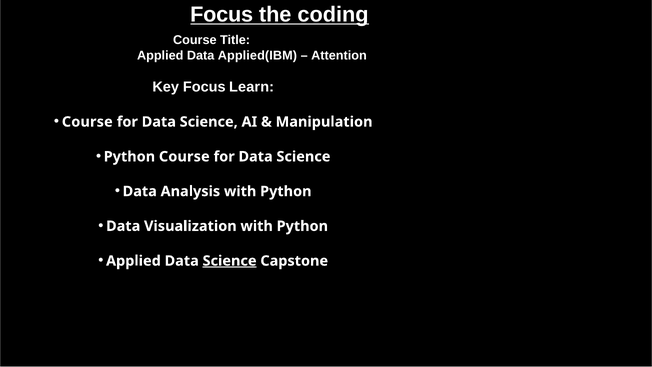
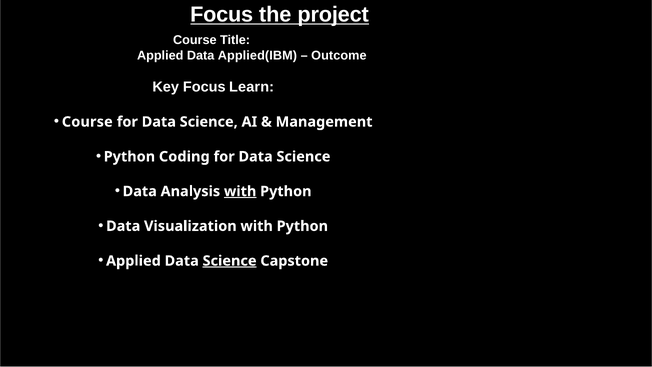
coding: coding -> project (333, 15)
Attention: Attention -> Outcome (339, 55)
Manipulation: Manipulation -> Management (324, 122)
Python Course: Course -> Coding (184, 157)
with underline: none -> present (240, 191)
